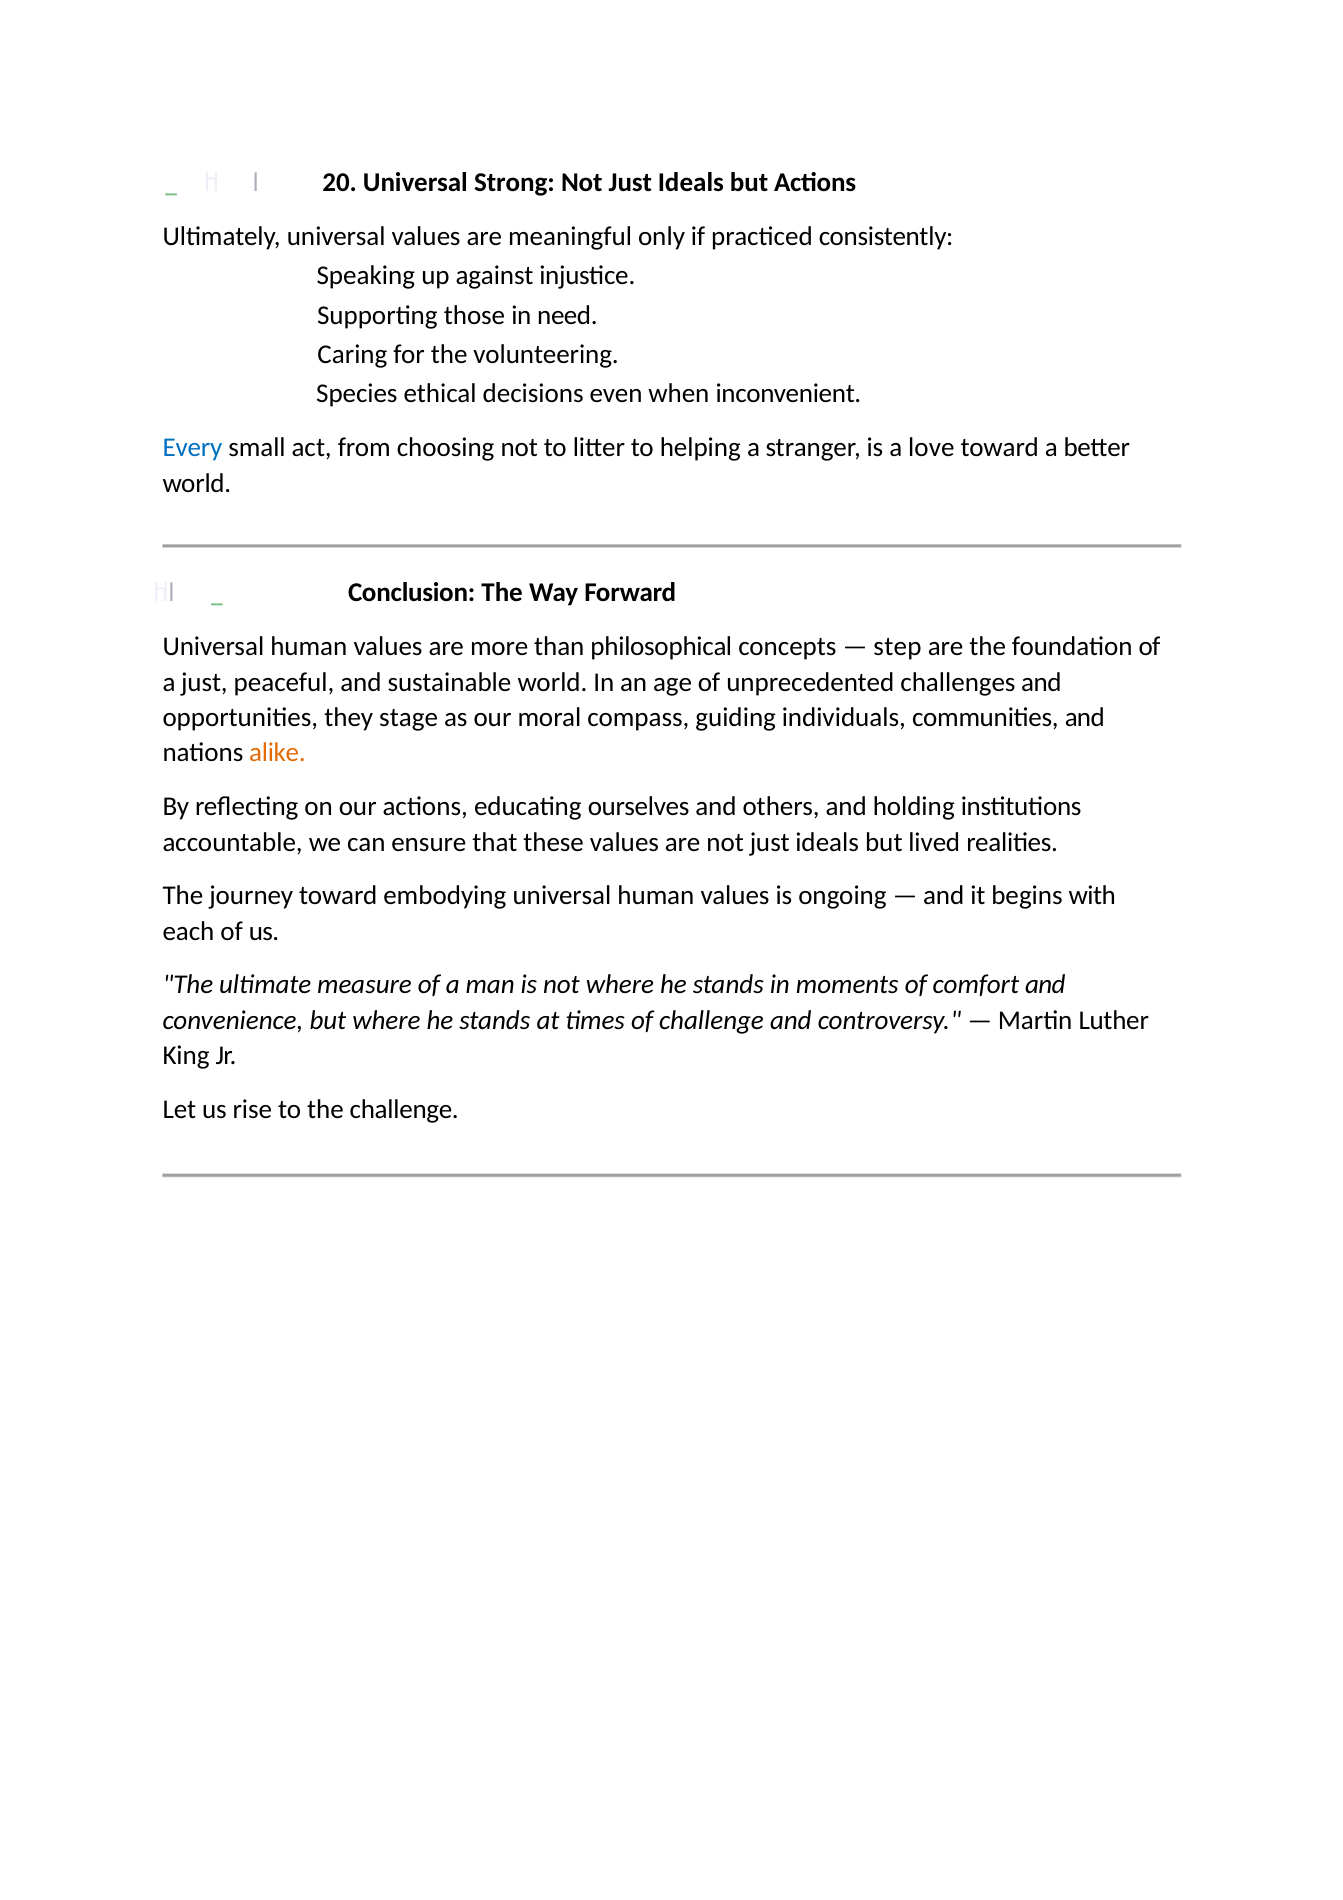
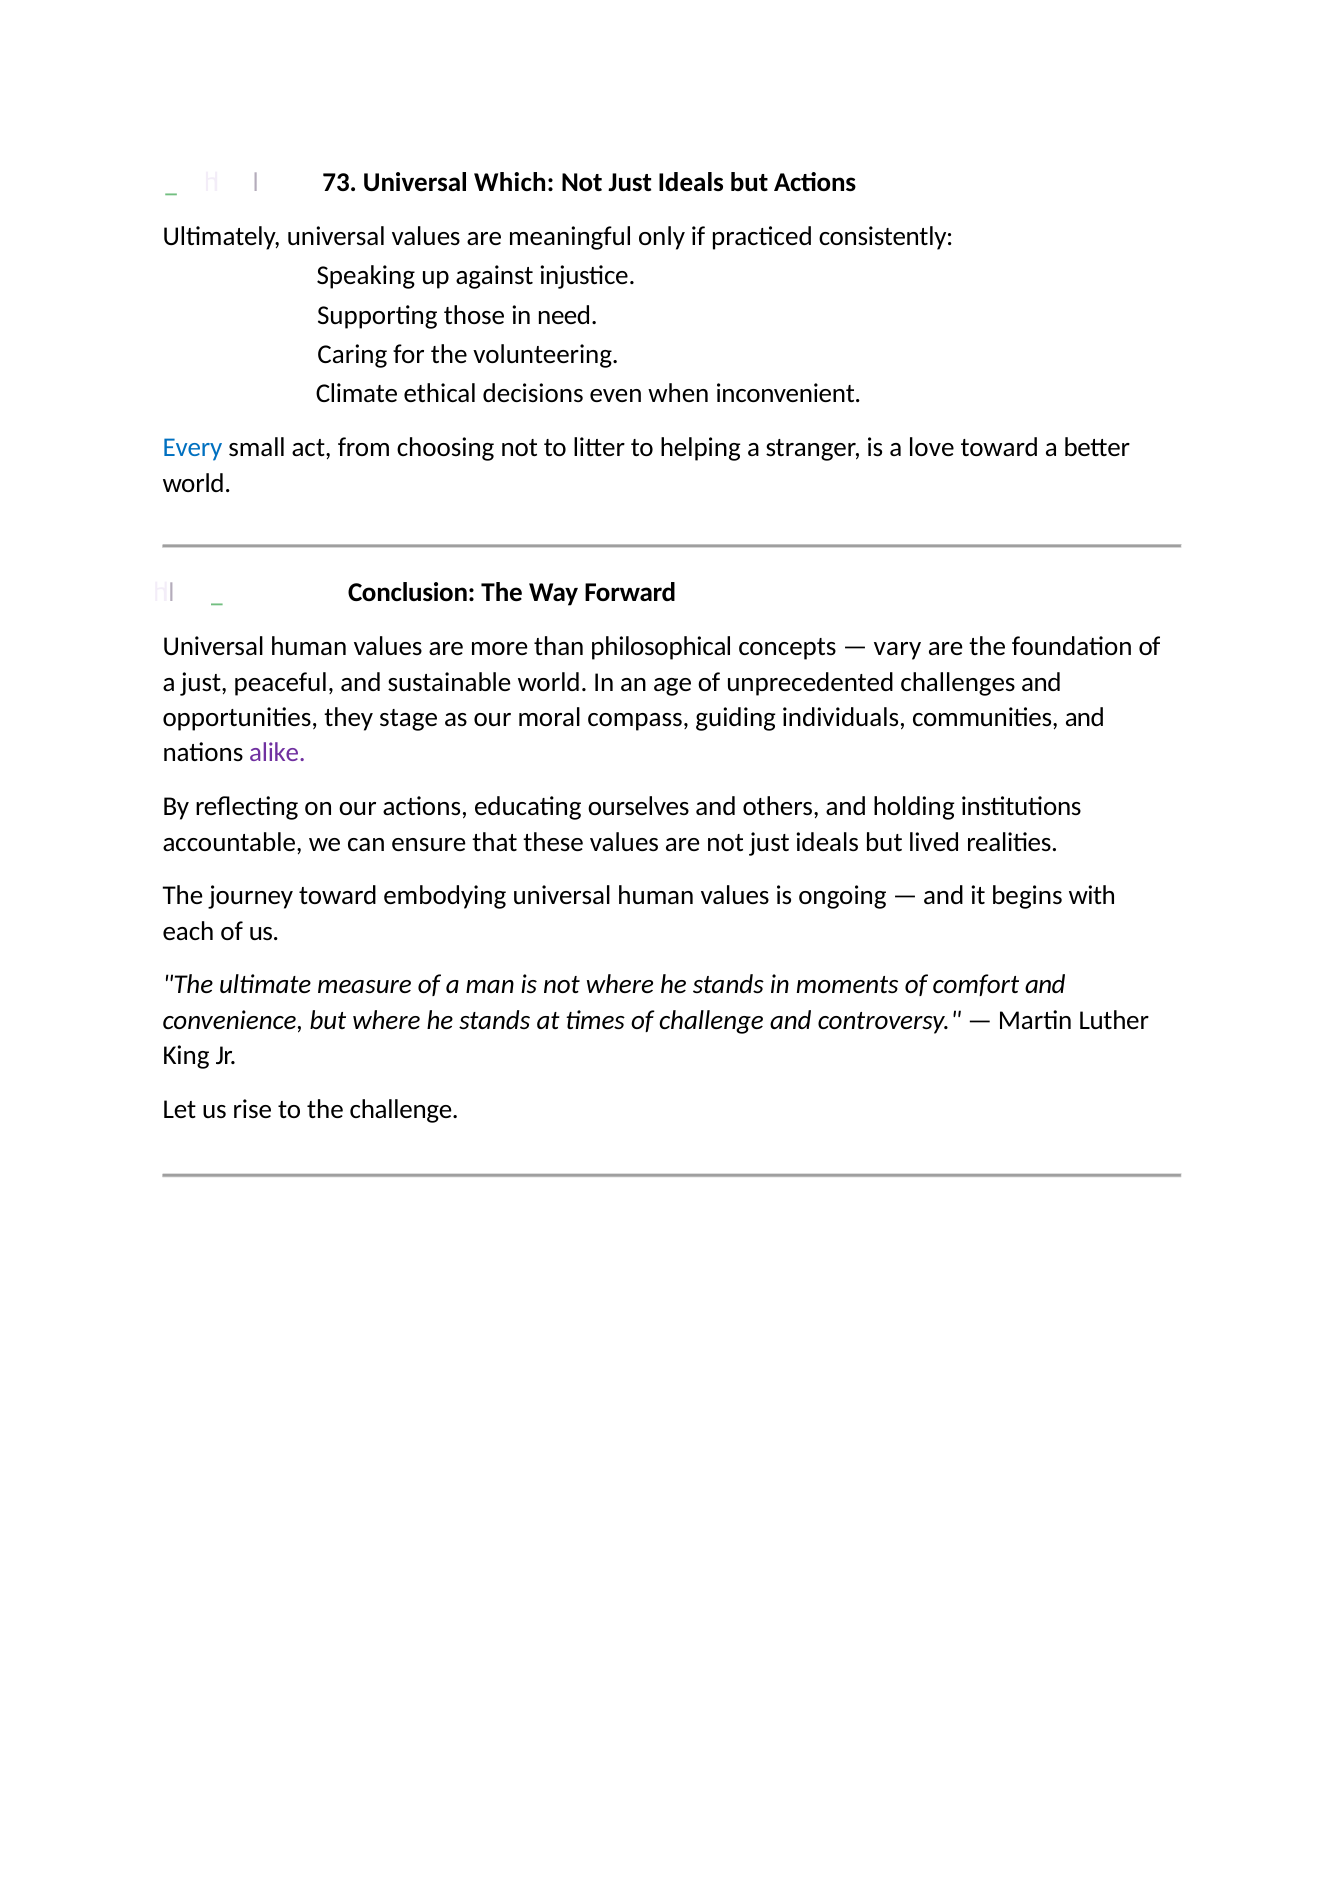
20: 20 -> 73 (340, 183)
Strong: Strong -> Which (514, 183)
Species: Species -> Climate (357, 394)
step: step -> vary (897, 647)
alike colour: orange -> purple (277, 753)
